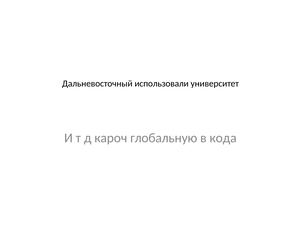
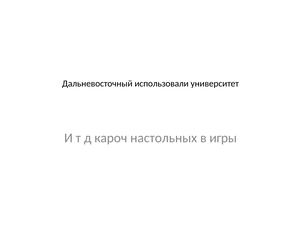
глобальную: глобальную -> настольных (164, 138)
кода: кода -> игры (223, 138)
